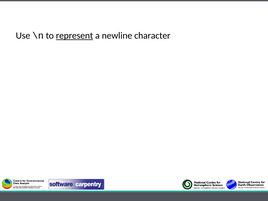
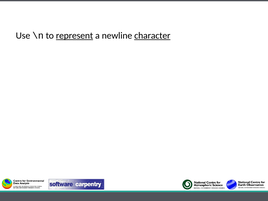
character underline: none -> present (152, 36)
